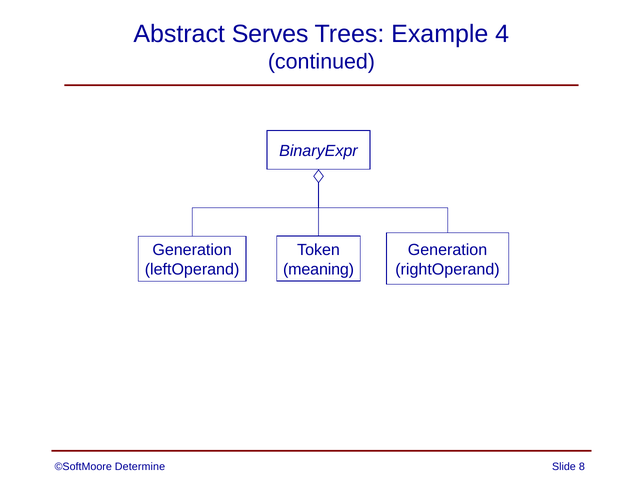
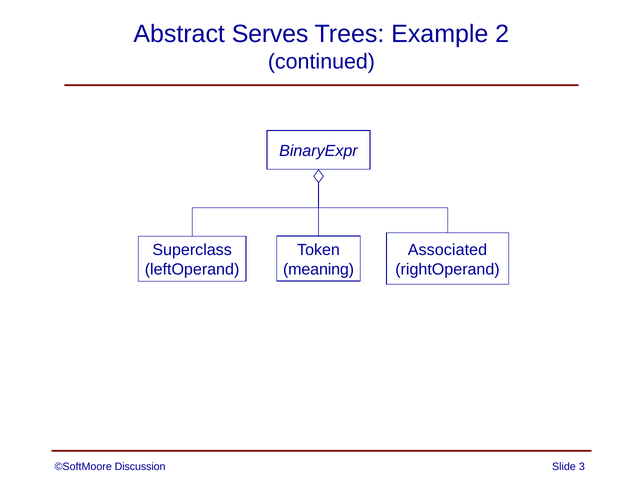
4: 4 -> 2 (502, 34)
Generation: Generation -> Superclass (192, 250)
Generation: Generation -> Associated (447, 250)
Determine: Determine -> Discussion (140, 466)
8: 8 -> 3 (582, 466)
